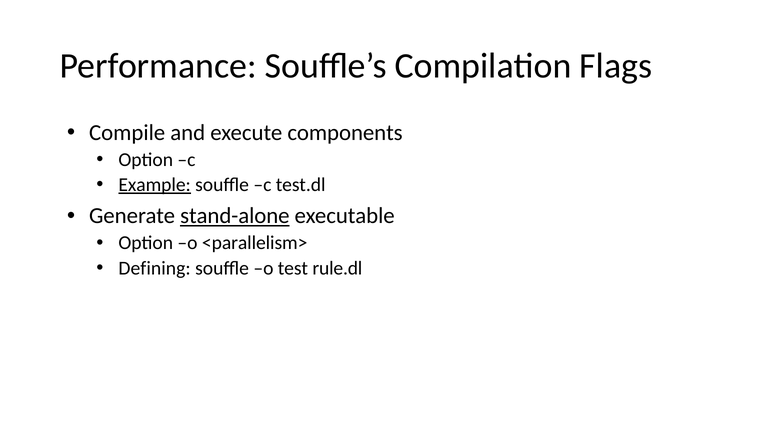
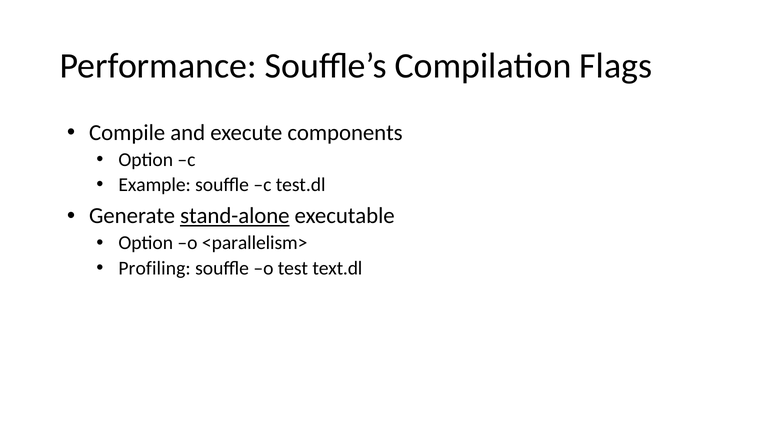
Example underline: present -> none (155, 185)
Defining: Defining -> Profiling (155, 268)
rule.dl: rule.dl -> text.dl (337, 268)
